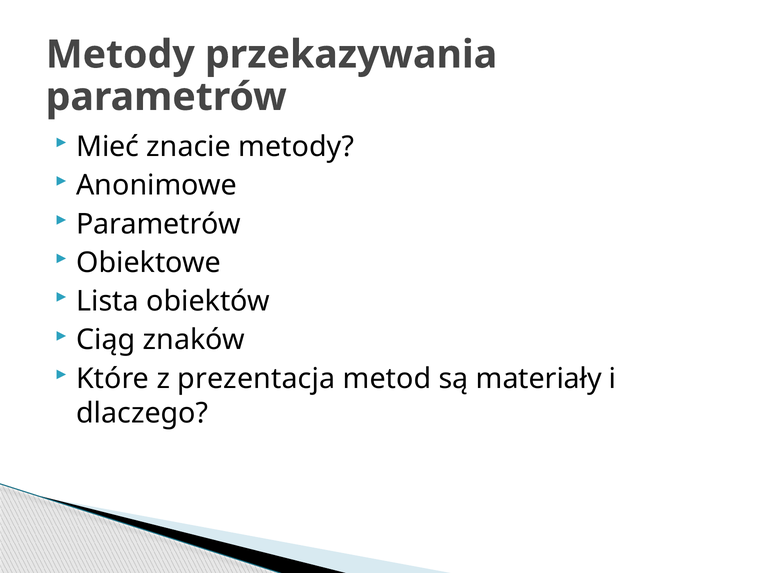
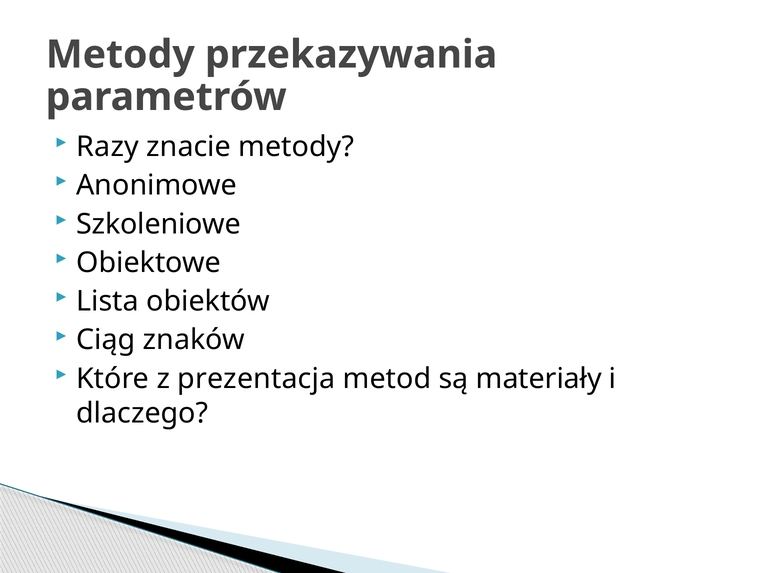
Mieć: Mieć -> Razy (108, 147)
Parametrów: Parametrów -> Szkoleniowe (159, 224)
